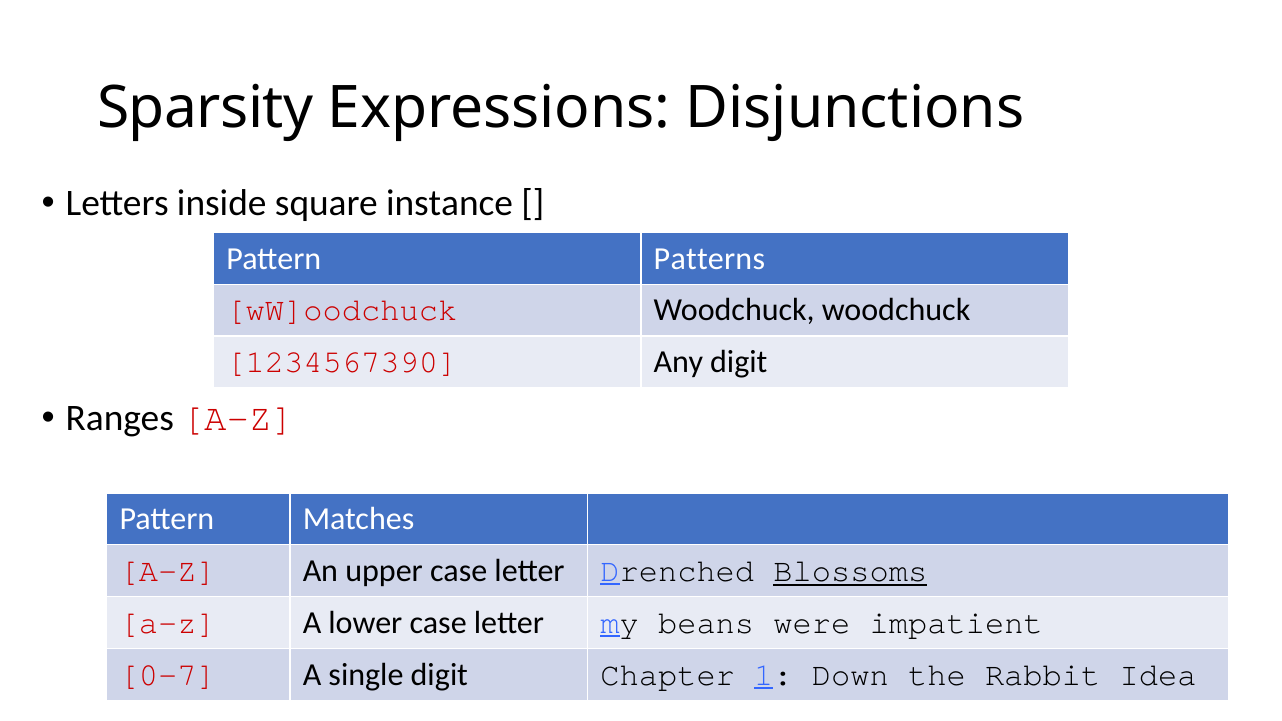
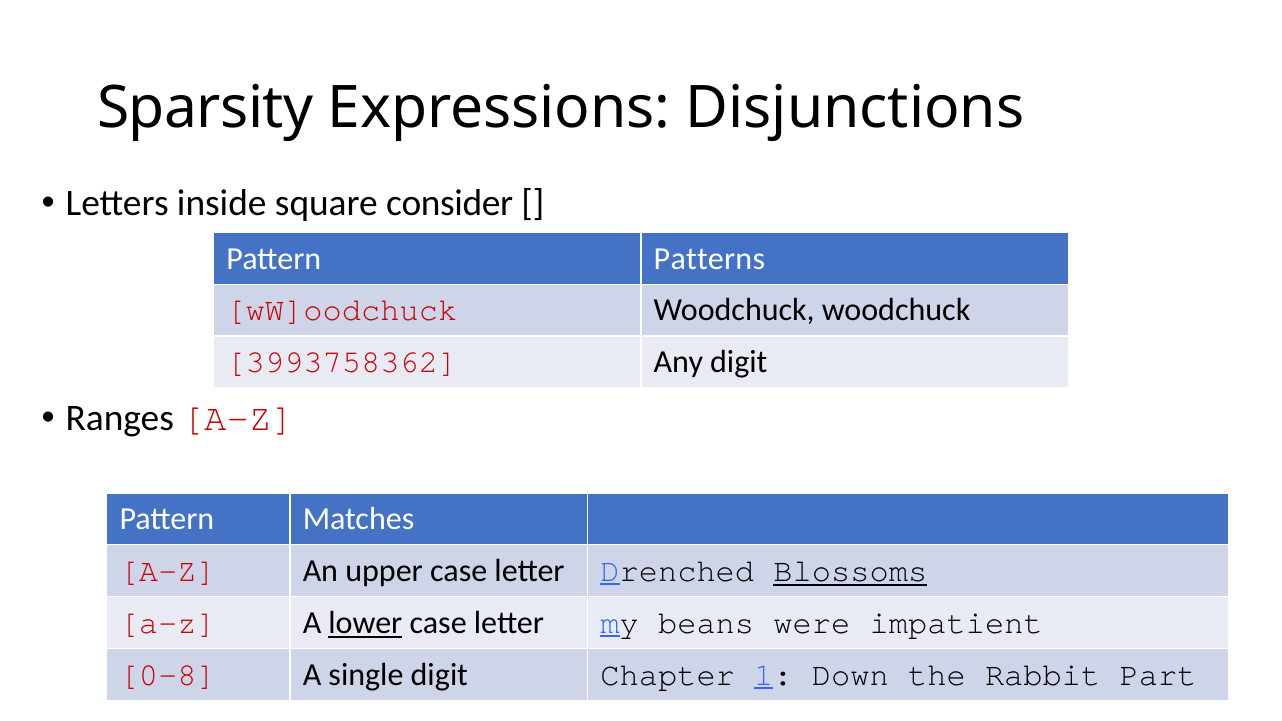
instance: instance -> consider (450, 203)
1234567390: 1234567390 -> 3993758362 (342, 362)
lower underline: none -> present (365, 623)
0-7: 0-7 -> 0-8 (168, 675)
Idea: Idea -> Part (1158, 675)
